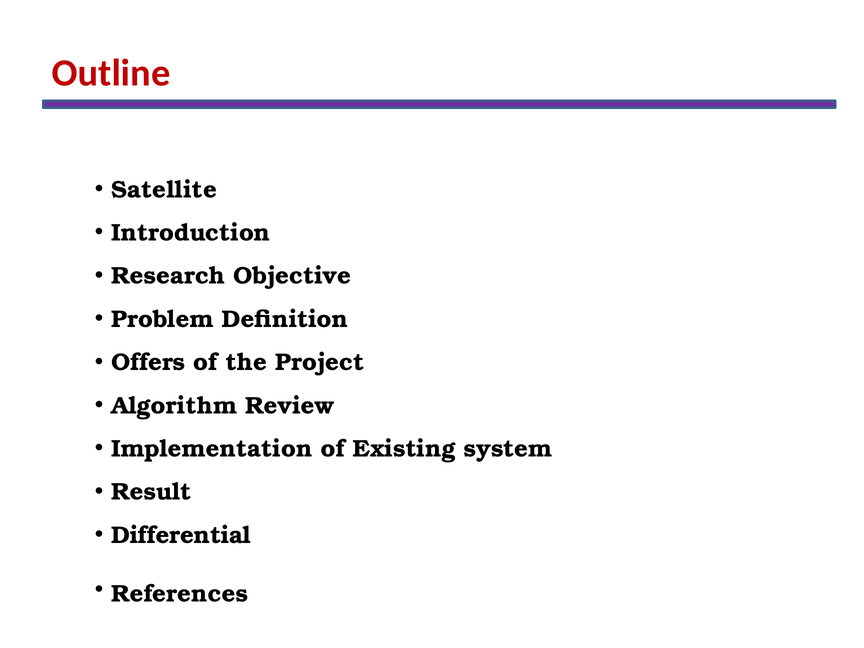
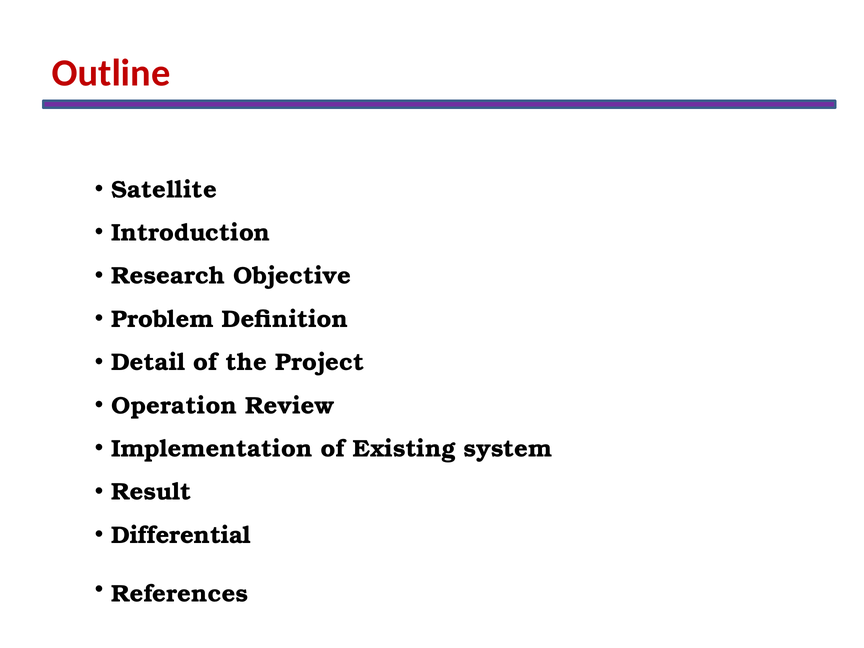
Offers: Offers -> Detail (148, 362)
Algorithm: Algorithm -> Operation (174, 406)
